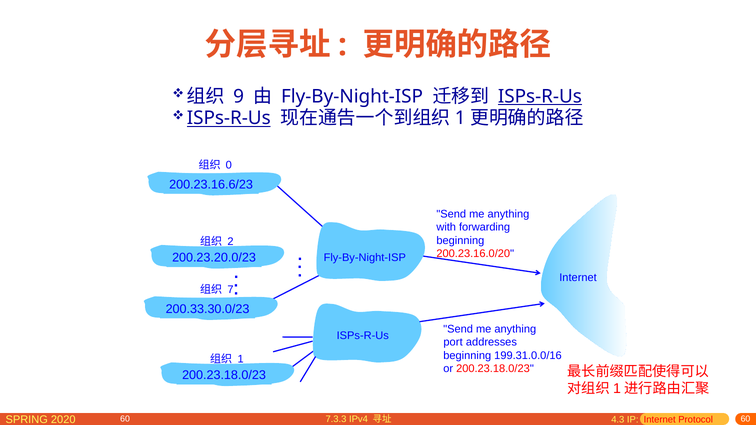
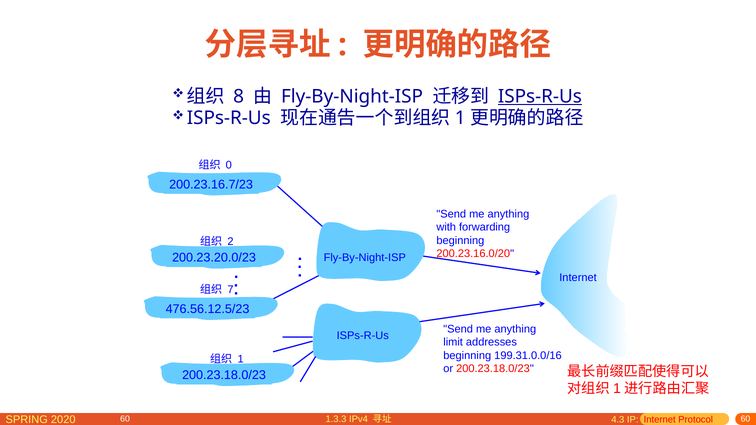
9: 9 -> 8 (239, 96)
ISPs-R-Us underline: present -> none (229, 118)
200.23.16.6/23: 200.23.16.6/23 -> 200.23.16.7/23 (211, 184)
200.33.30.0/23: 200.33.30.0/23 -> 476.56.12.5/23 (208, 309)
port: port -> limit (453, 342)
7.3.3: 7.3.3 -> 1.3.3 (336, 419)
